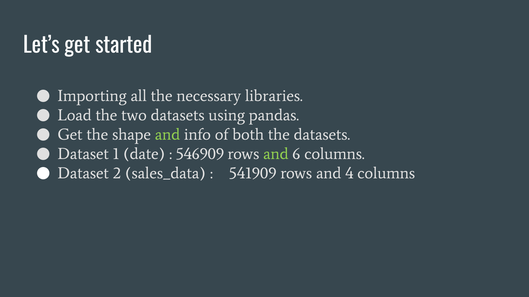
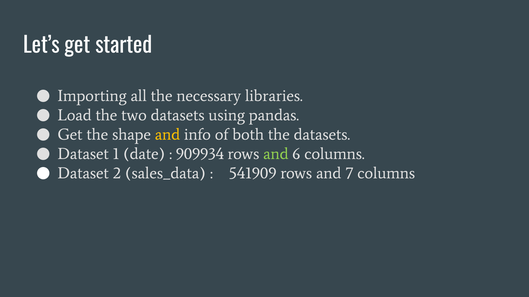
and colour: light green -> yellow (167, 135)
546909: 546909 -> 909934 (200, 154)
4: 4 -> 7 (349, 174)
